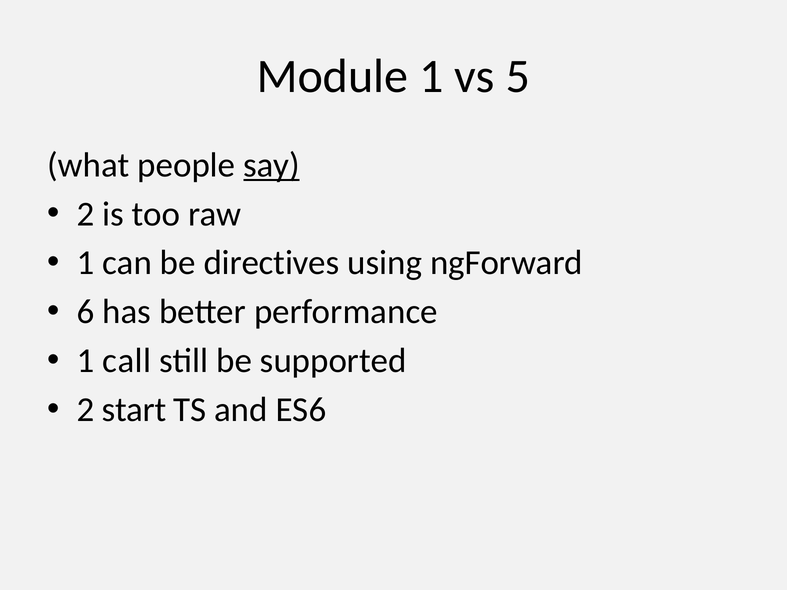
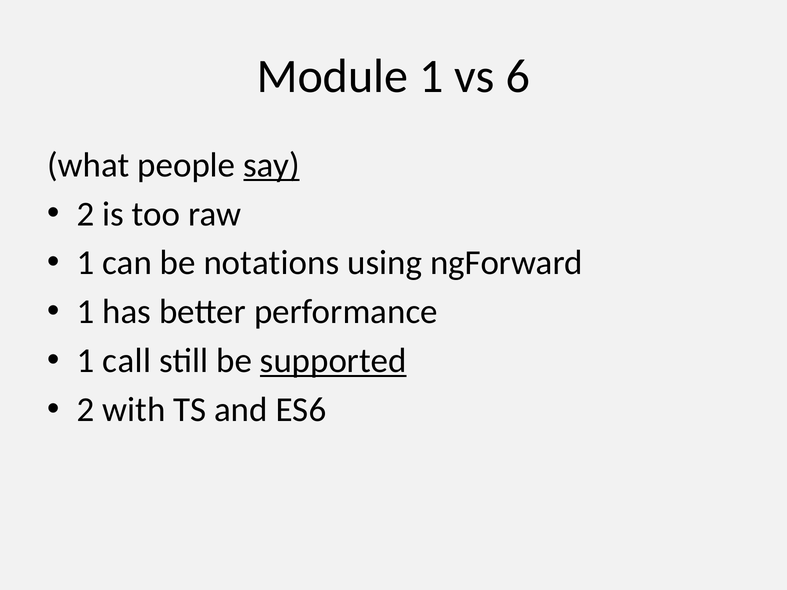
5: 5 -> 6 (518, 76)
directives: directives -> notations (271, 263)
6: 6 -> 1 (86, 312)
supported underline: none -> present (333, 361)
start: start -> with (134, 410)
